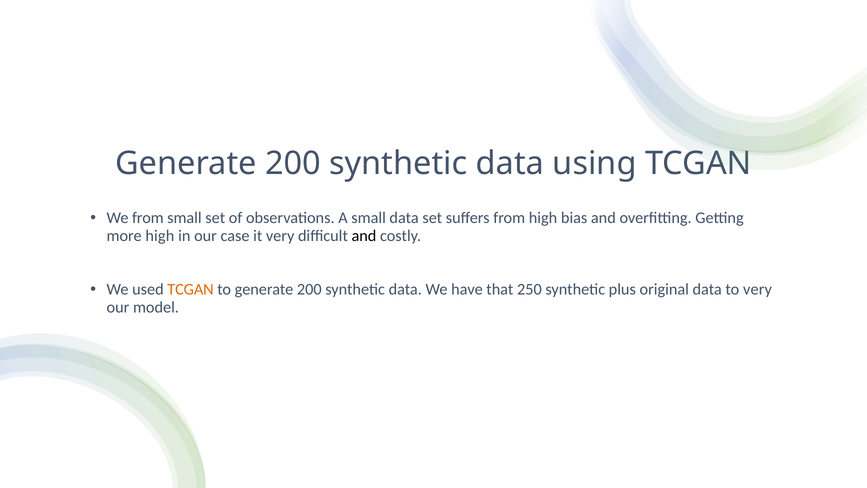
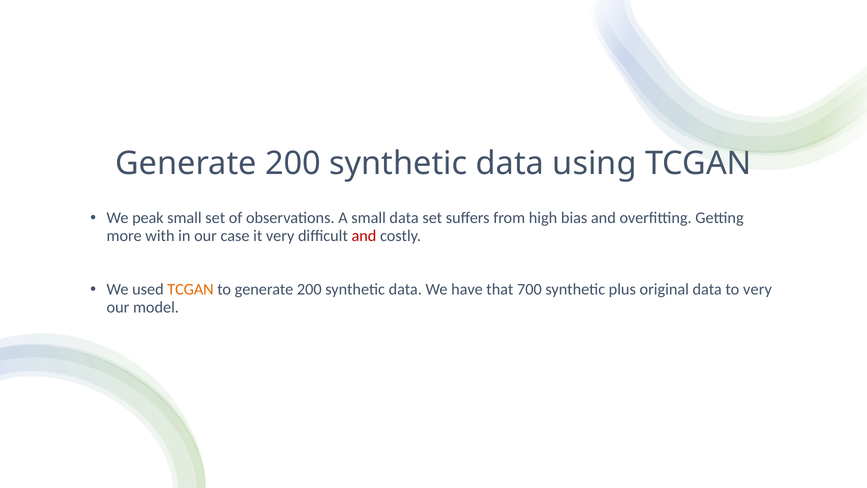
We from: from -> peak (148, 218)
more high: high -> with (160, 236)
and colour: black -> red (364, 236)
250: 250 -> 700 (529, 289)
